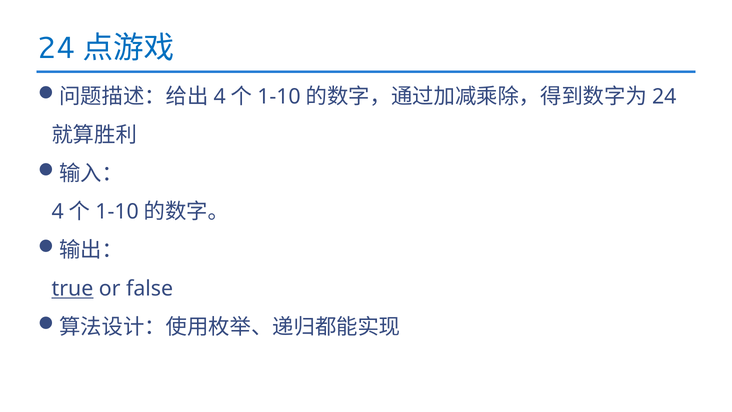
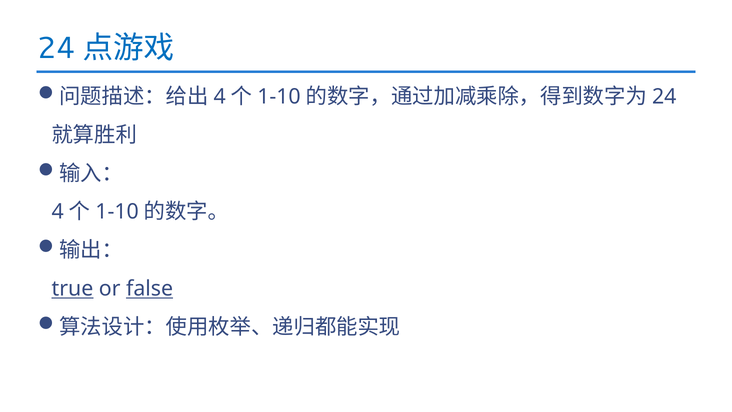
false underline: none -> present (150, 289)
